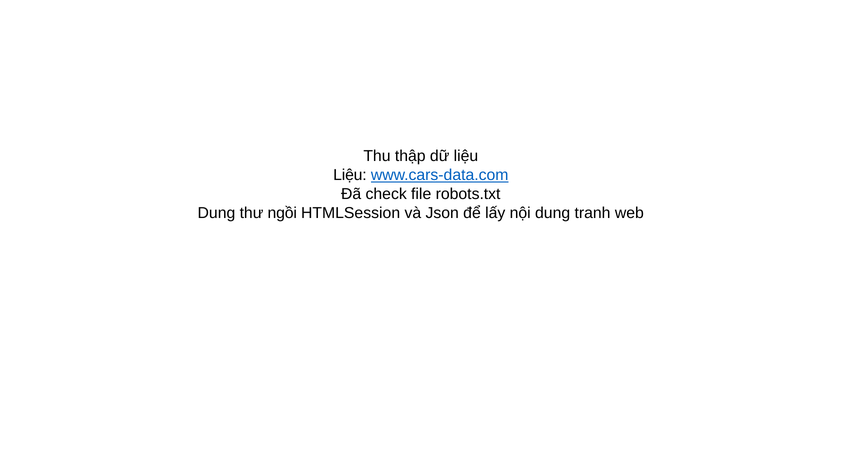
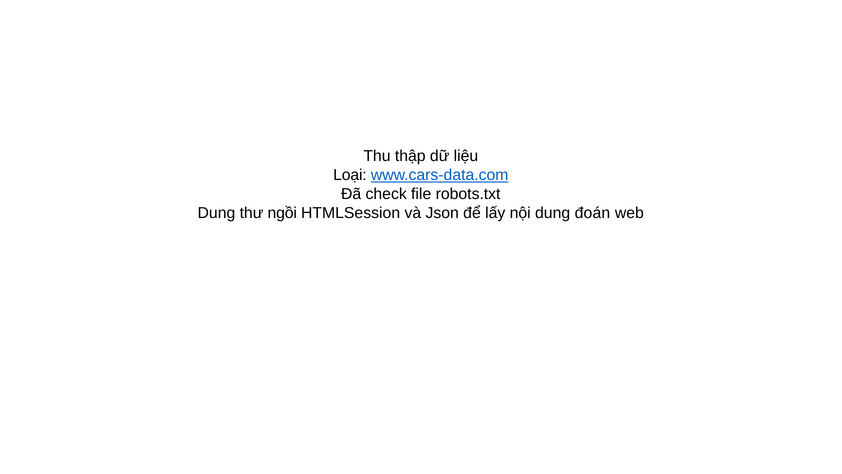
Liệu: Liệu -> Loại (350, 175)
tranh: tranh -> đoán (592, 213)
